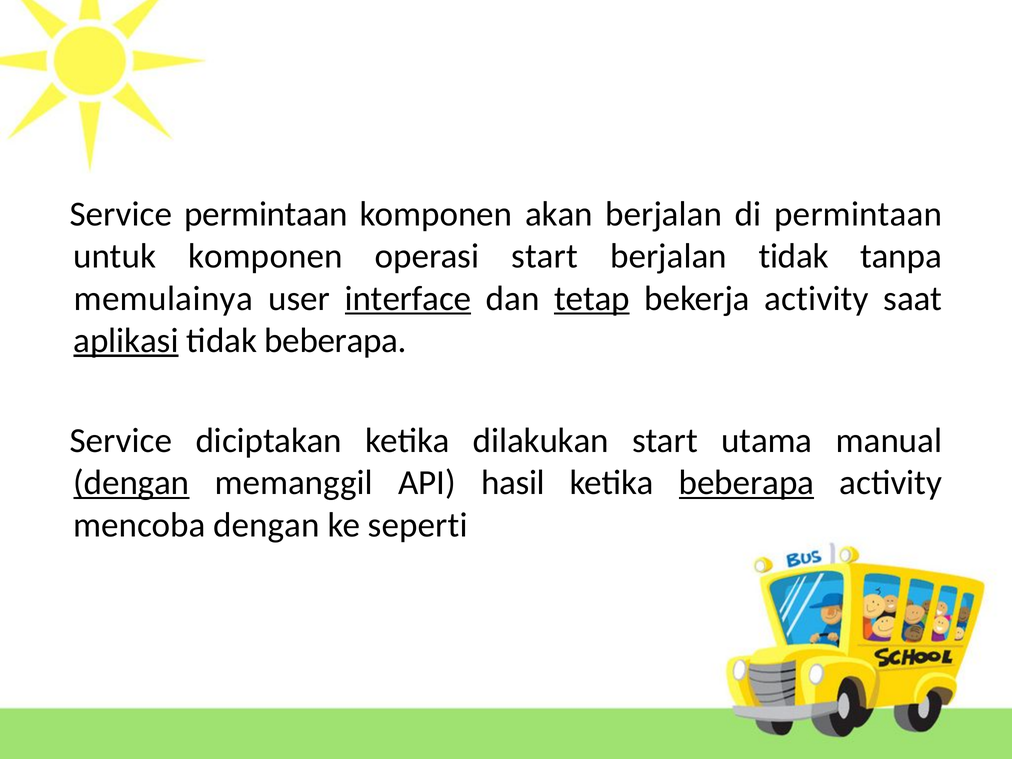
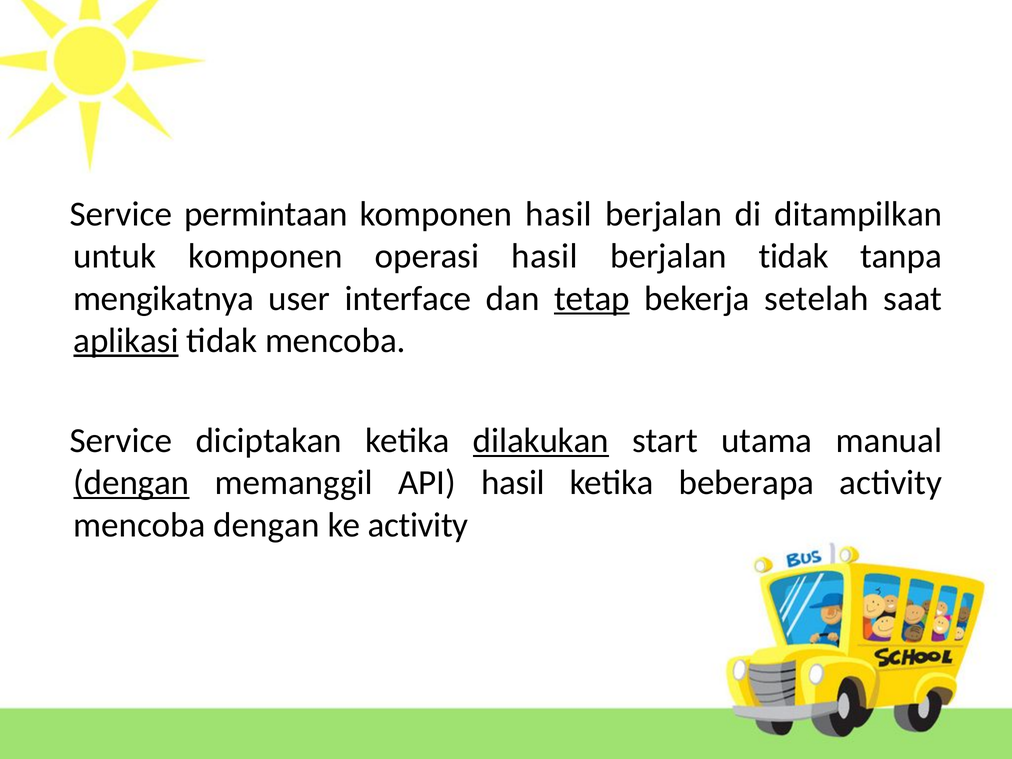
komponen akan: akan -> hasil (559, 214)
di permintaan: permintaan -> ditampilkan (858, 214)
operasi start: start -> hasil (545, 256)
memulainya: memulainya -> mengikatnya (164, 298)
interface underline: present -> none (408, 298)
bekerja activity: activity -> setelah (817, 298)
tidak beberapa: beberapa -> mencoba (335, 341)
dilakukan underline: none -> present (541, 441)
beberapa underline: present -> none (746, 483)
ke seperti: seperti -> activity (418, 525)
